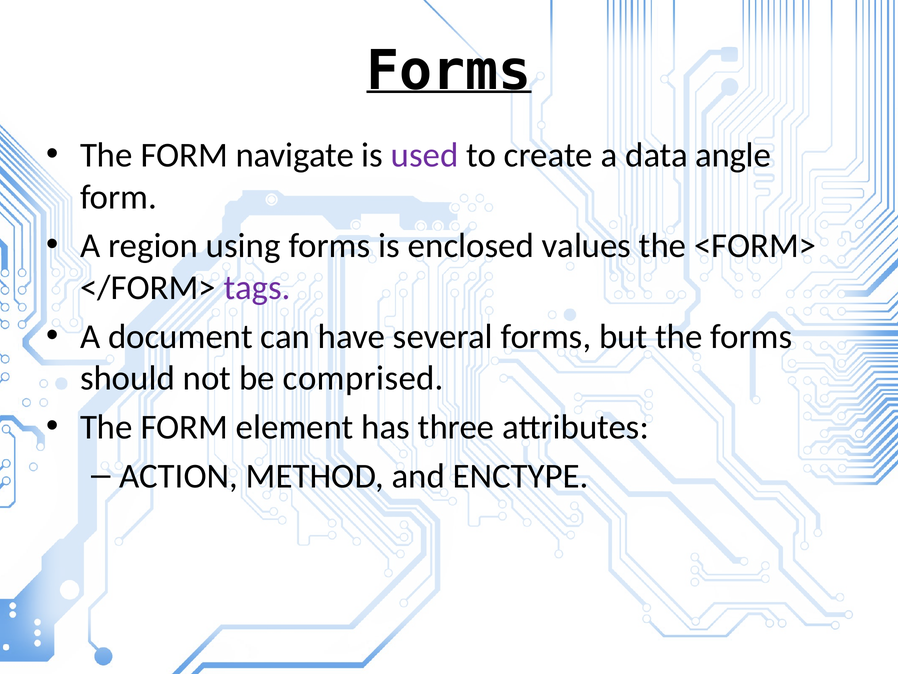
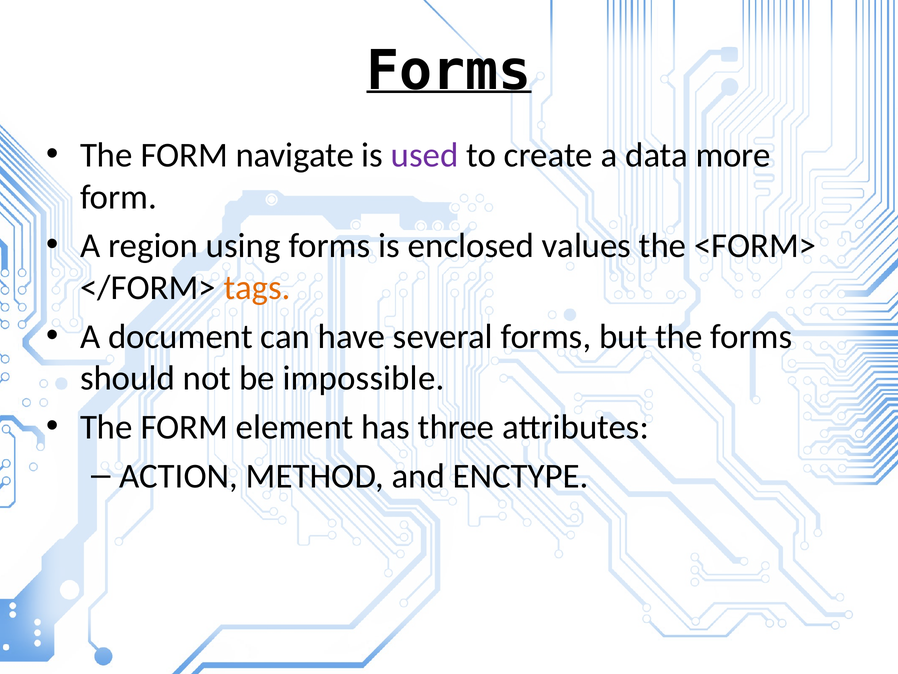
angle: angle -> more (733, 155)
tags colour: purple -> orange (257, 287)
comprised: comprised -> impossible (363, 378)
